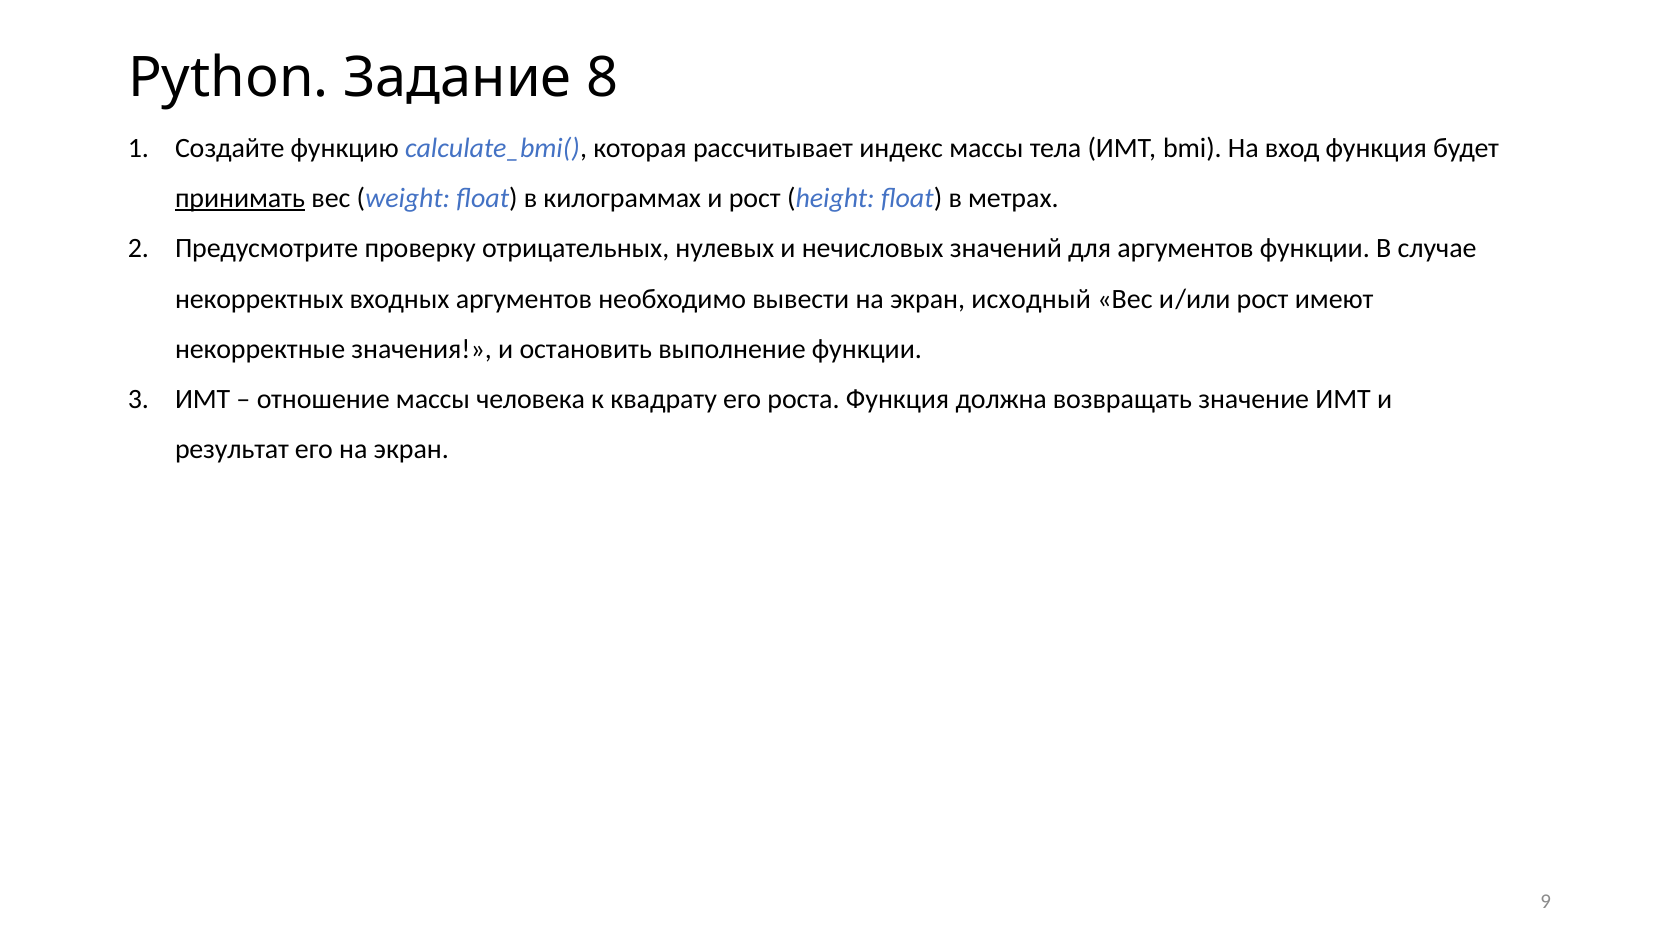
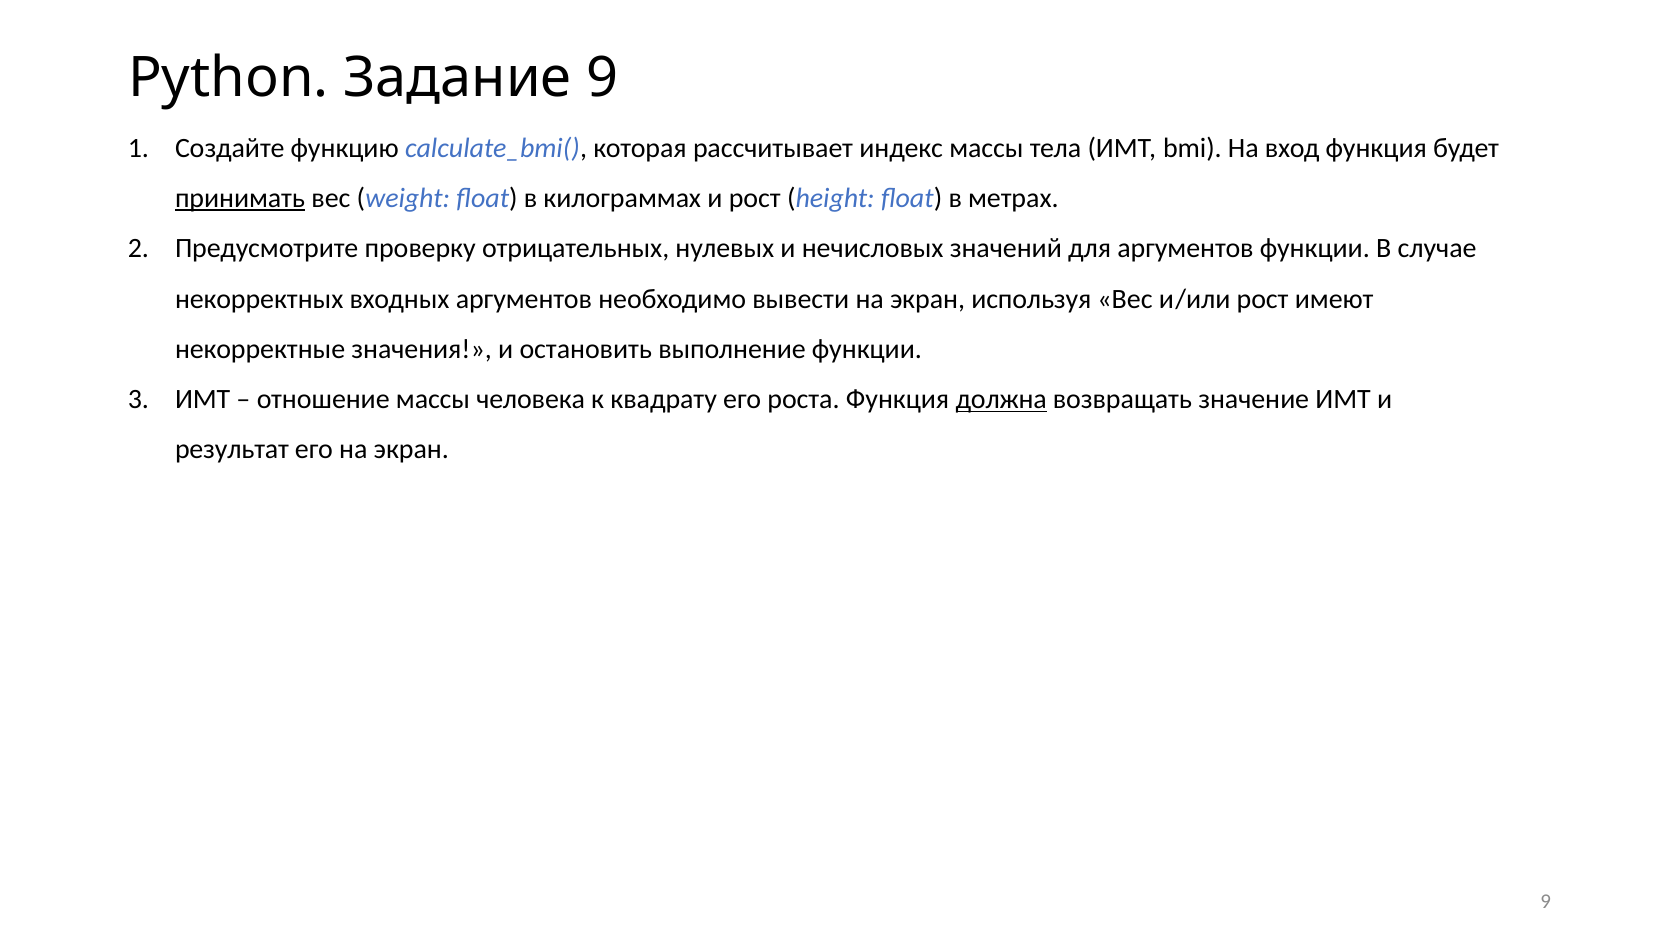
Задание 8: 8 -> 9 (602, 79)
исходный: исходный -> используя (1031, 299)
должна underline: none -> present (1001, 400)
